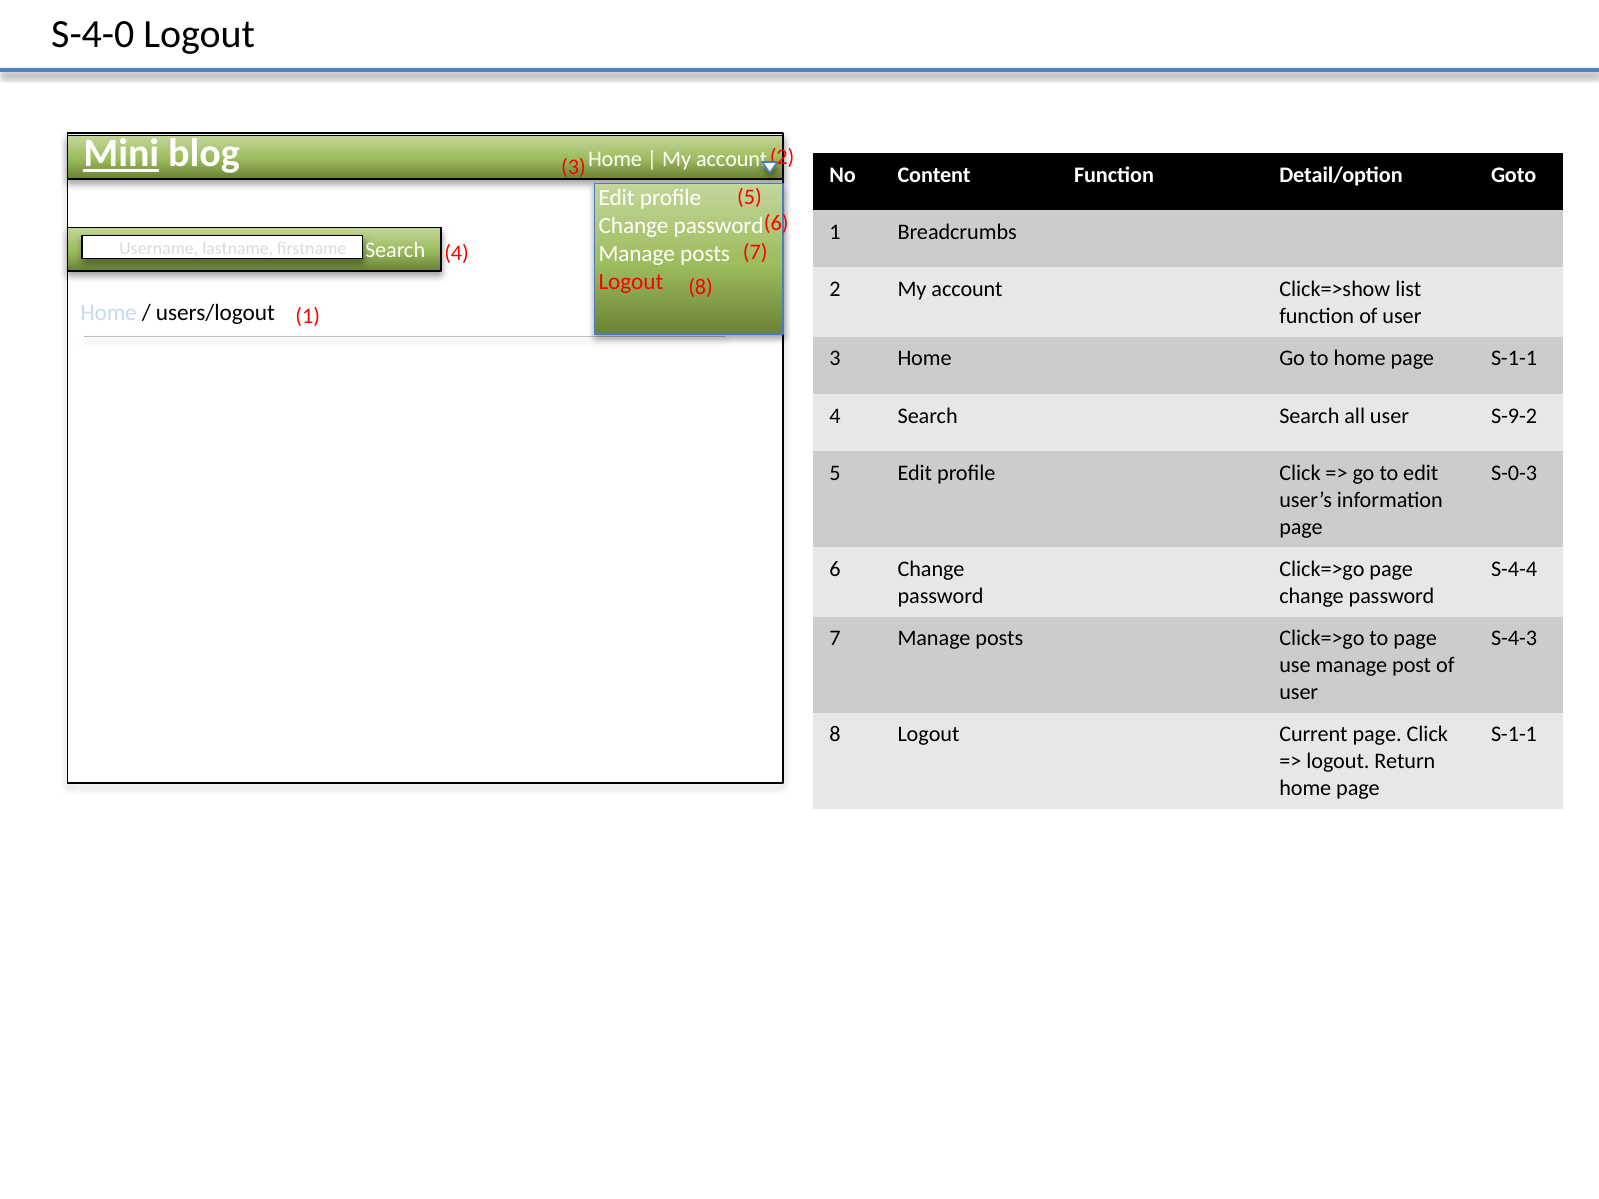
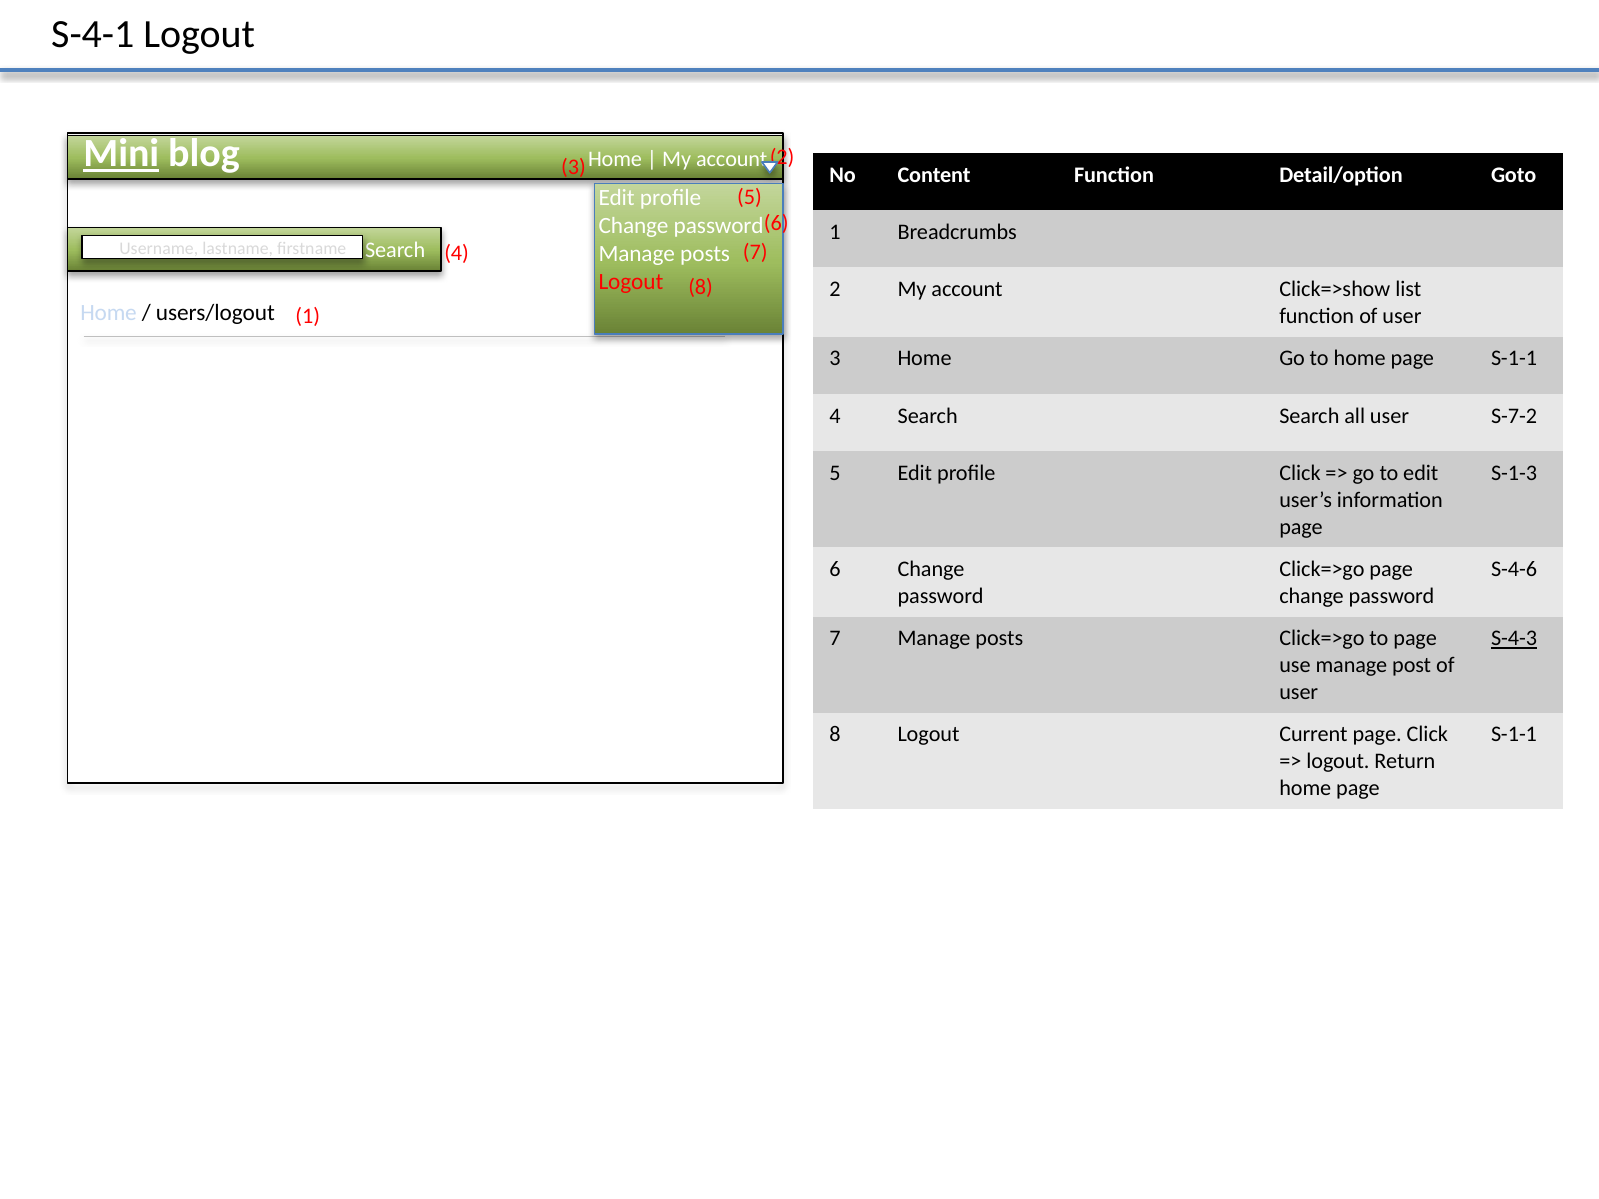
S-4-0: S-4-0 -> S-4-1 (93, 35)
S-9-2: S-9-2 -> S-7-2 (1514, 416)
S-0-3: S-0-3 -> S-1-3 (1514, 473)
S-4-4: S-4-4 -> S-4-6 (1514, 569)
S-4-3 underline: none -> present (1514, 639)
